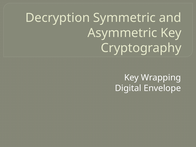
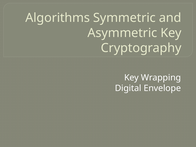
Decryption: Decryption -> Algorithms (58, 18)
